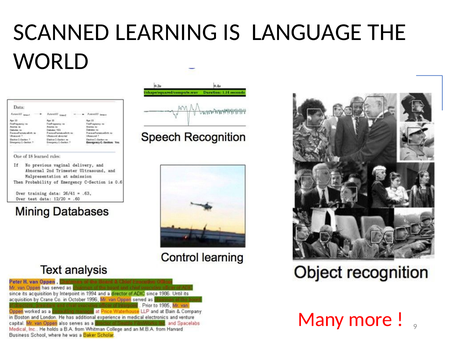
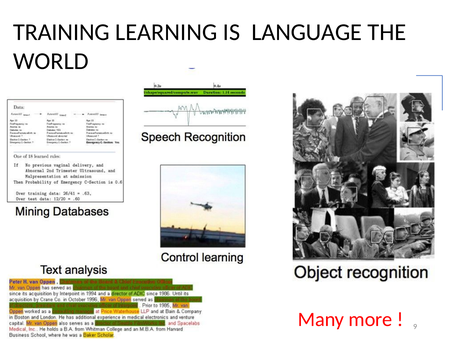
SCANNED: SCANNED -> TRAINING (61, 32)
